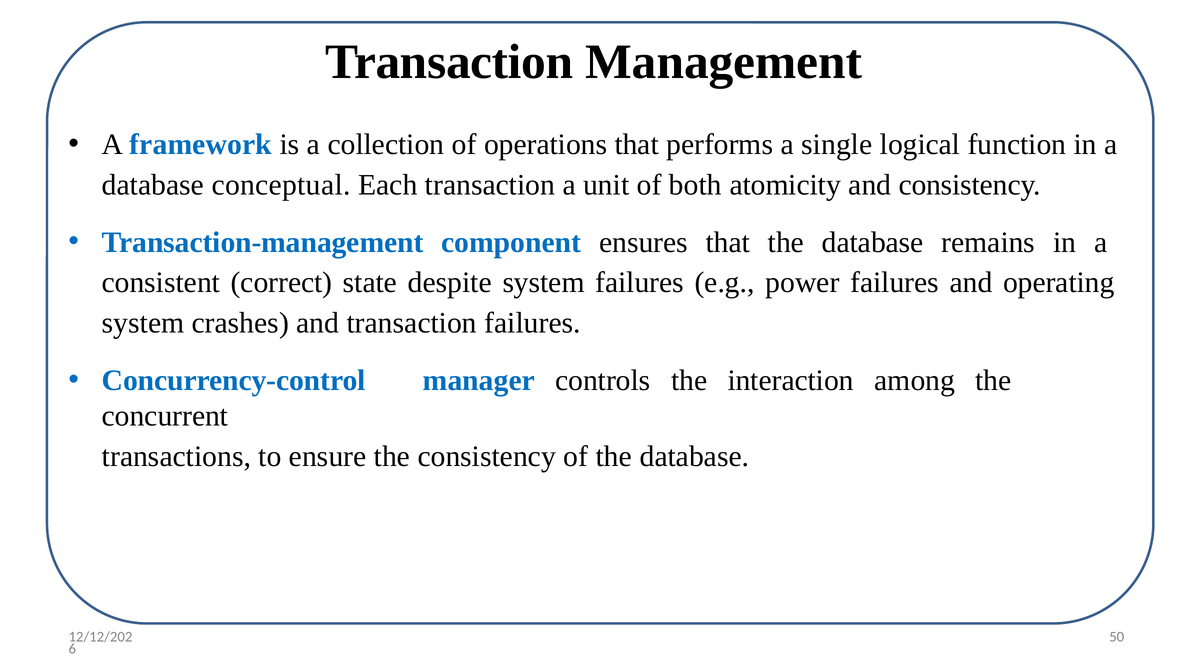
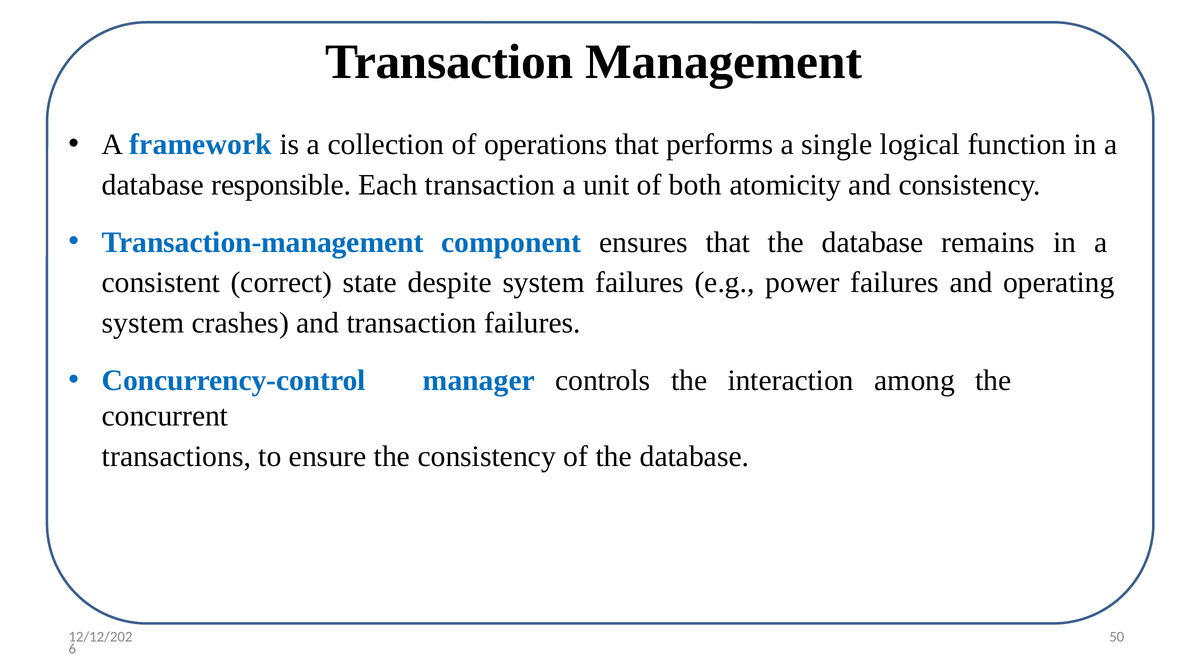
conceptual: conceptual -> responsible (281, 185)
